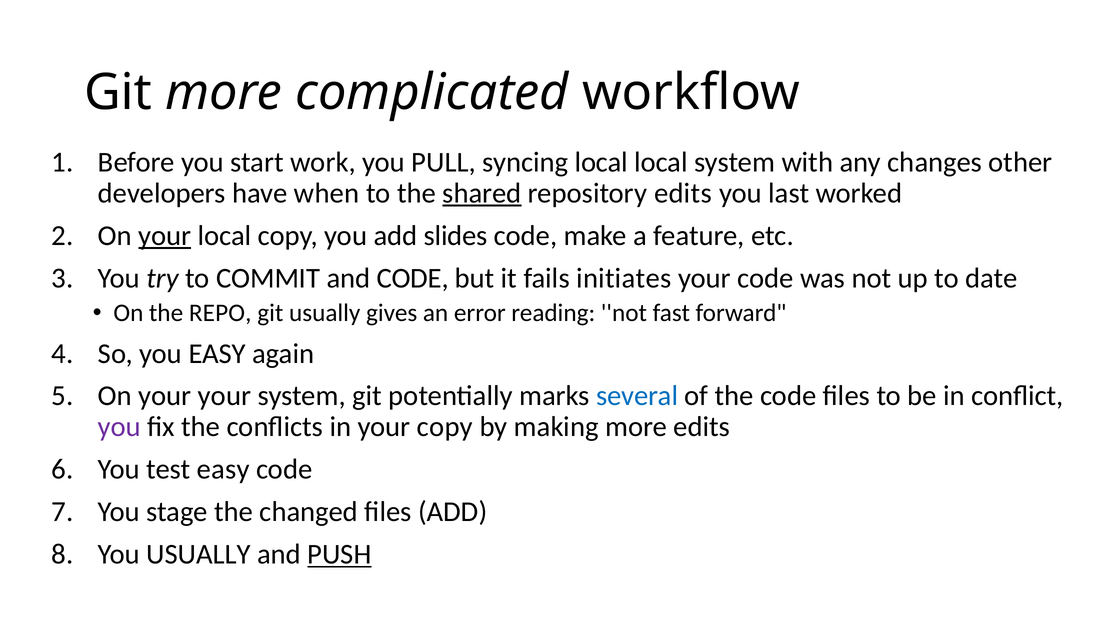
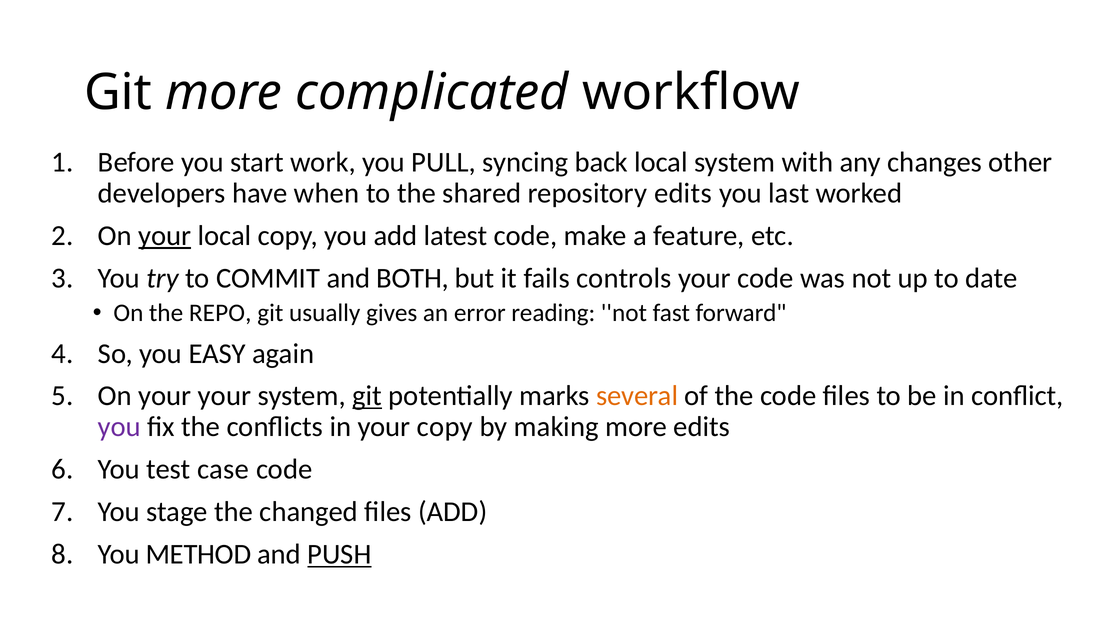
syncing local: local -> back (601, 162)
shared underline: present -> none (482, 193)
slides: slides -> latest (456, 236)
and CODE: CODE -> BOTH (413, 278)
initiates: initiates -> controls (624, 278)
git underline: none -> present (367, 396)
several colour: blue -> orange (637, 396)
test easy: easy -> case (223, 469)
You USUALLY: USUALLY -> METHOD (199, 554)
